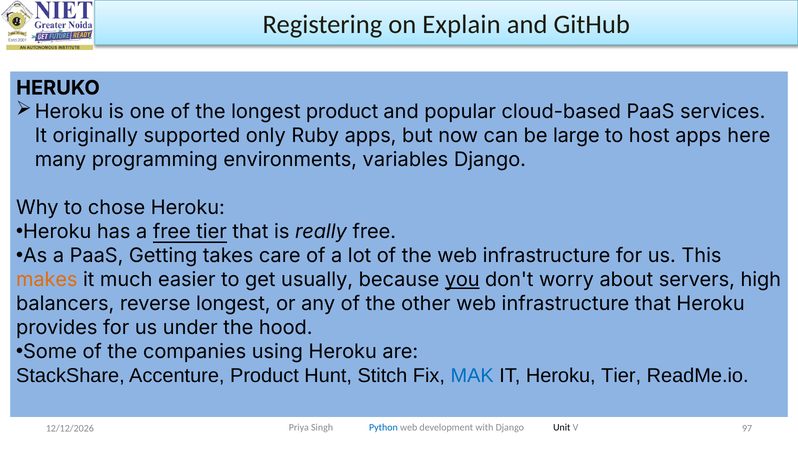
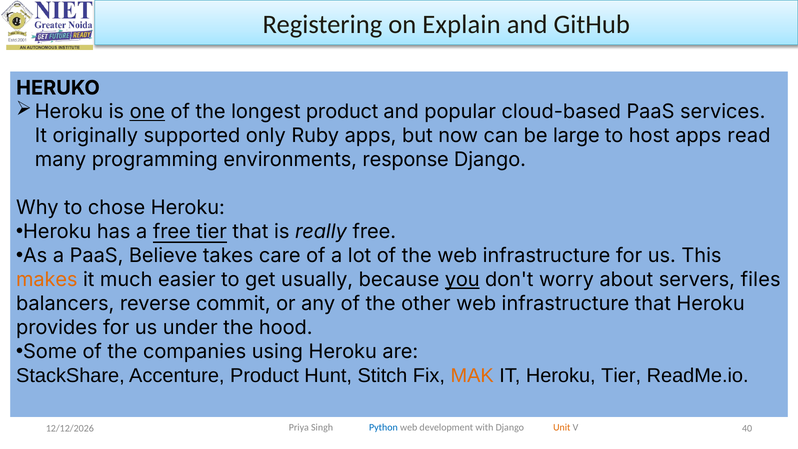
one underline: none -> present (147, 112)
here: here -> read (749, 136)
variables: variables -> response (406, 160)
Getting: Getting -> Believe (163, 256)
high: high -> files (761, 280)
reverse longest: longest -> commit (233, 304)
MAK colour: blue -> orange (472, 375)
Unit colour: black -> orange (562, 427)
97: 97 -> 40 (747, 429)
